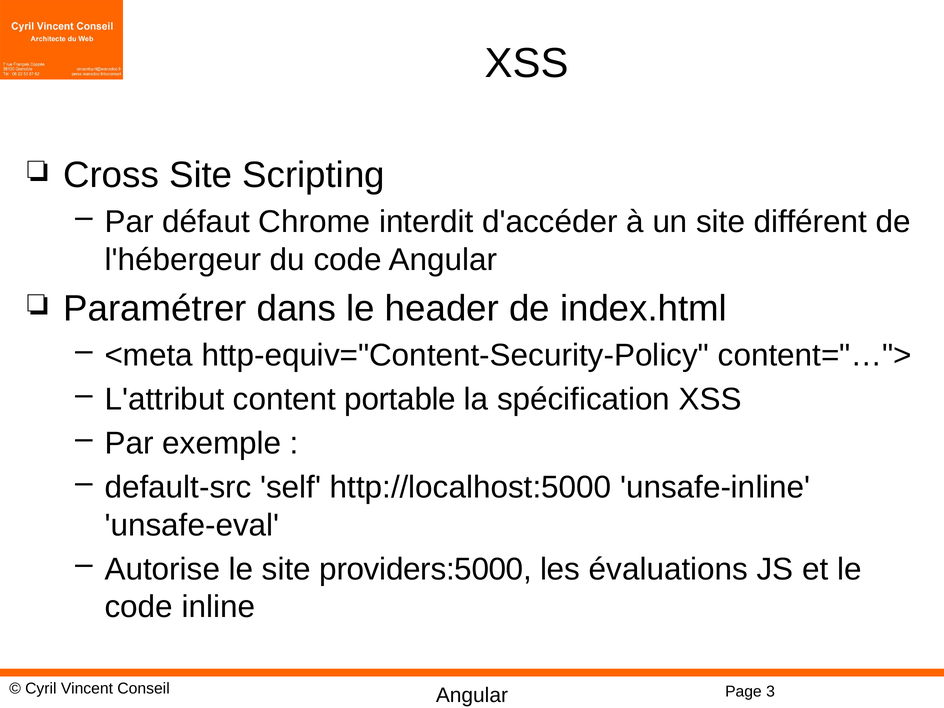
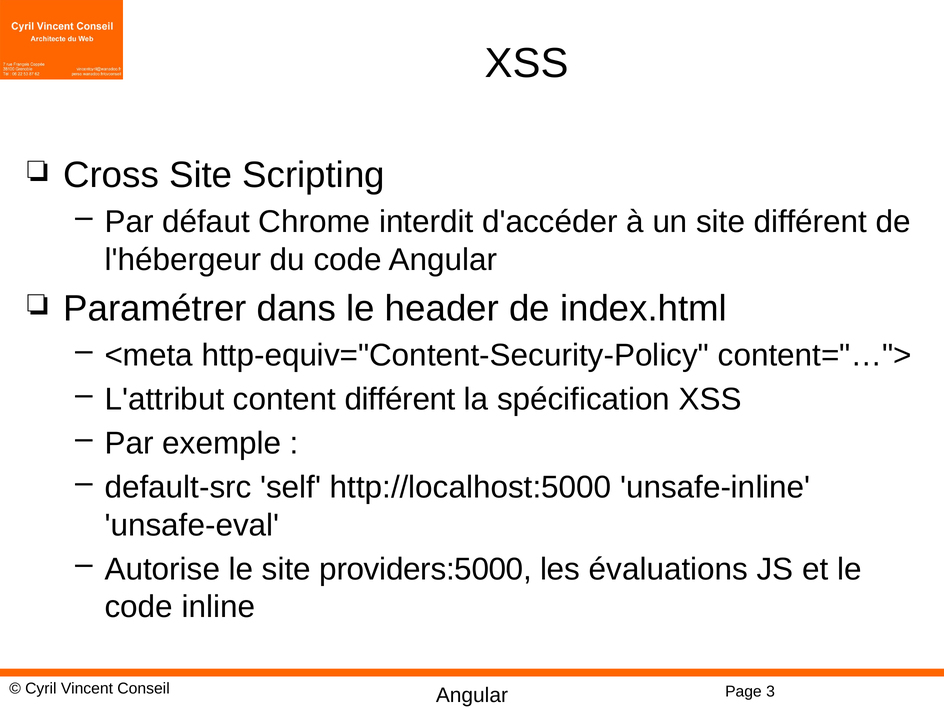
content portable: portable -> différent (400, 399)
